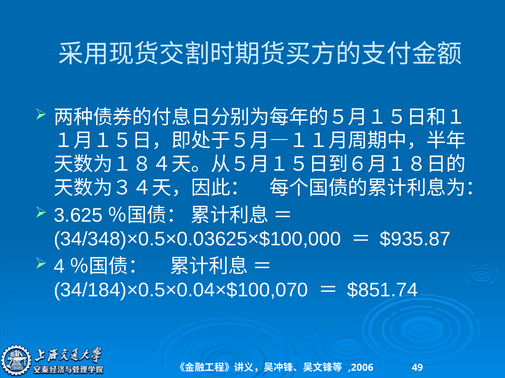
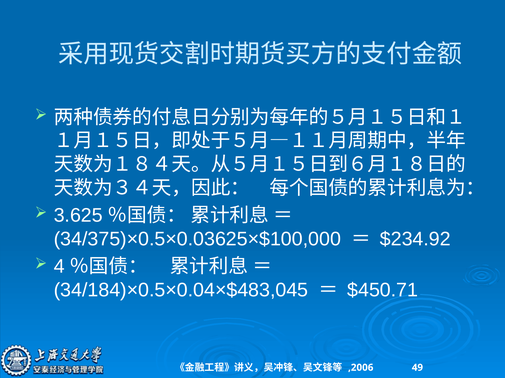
34/348)×0.5×0.03625×$100,000: 34/348)×0.5×0.03625×$100,000 -> 34/375)×0.5×0.03625×$100,000 (197, 239)
$935.87: $935.87 -> $234.92 (415, 239)
34/184)×0.5×0.04×$100,070: 34/184)×0.5×0.04×$100,070 -> 34/184)×0.5×0.04×$483,045 (181, 290)
$851.74: $851.74 -> $450.71 (383, 290)
